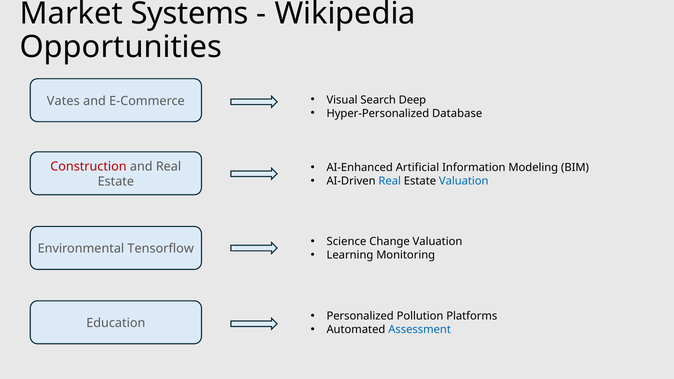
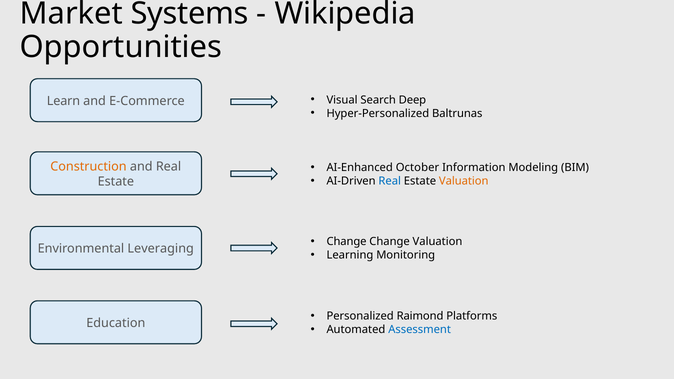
Vates: Vates -> Learn (63, 101)
Database: Database -> Baltrunas (457, 113)
Artificial: Artificial -> October (417, 168)
Construction colour: red -> orange (89, 167)
Valuation colour: blue -> orange (464, 181)
Science: Science -> Change (347, 242)
Tensorflow: Tensorflow -> Leveraging (161, 249)
Pollution: Pollution -> Raimond (420, 316)
